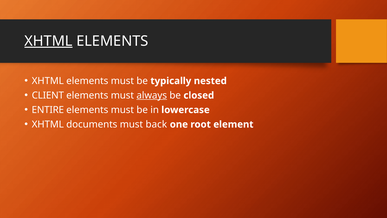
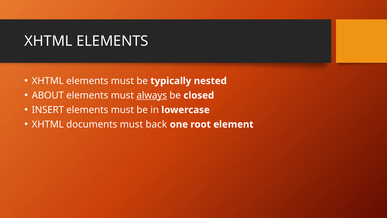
XHTML underline: present -> none (49, 41)
CLIENT: CLIENT -> ABOUT (48, 95)
ENTIRE: ENTIRE -> INSERT (48, 110)
